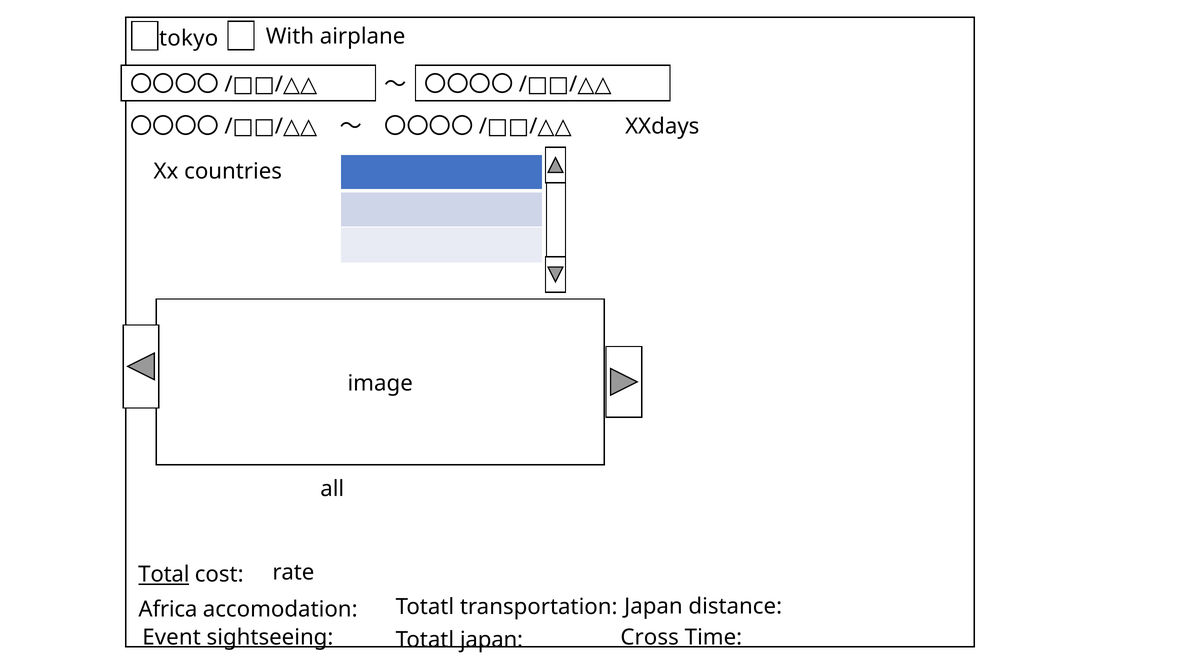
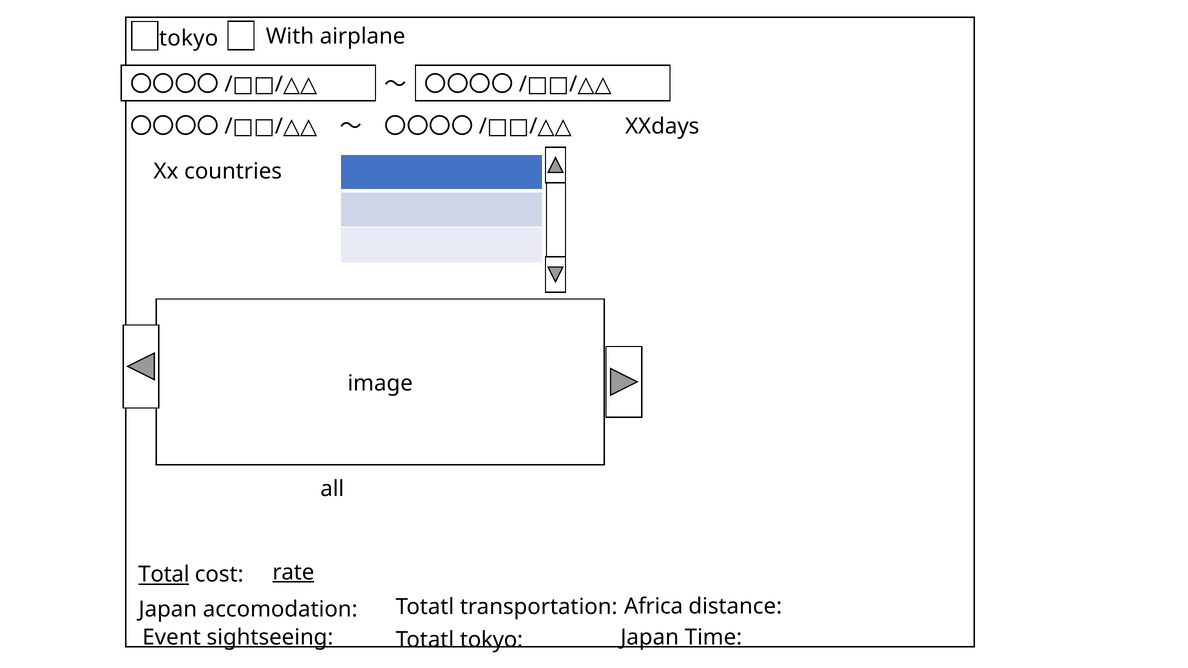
rate underline: none -> present (293, 572)
Japan: Japan -> Africa (654, 606)
Africa: Africa -> Japan (168, 610)
Cross: Cross -> Japan (650, 638)
Totatl japan: japan -> tokyo (492, 640)
